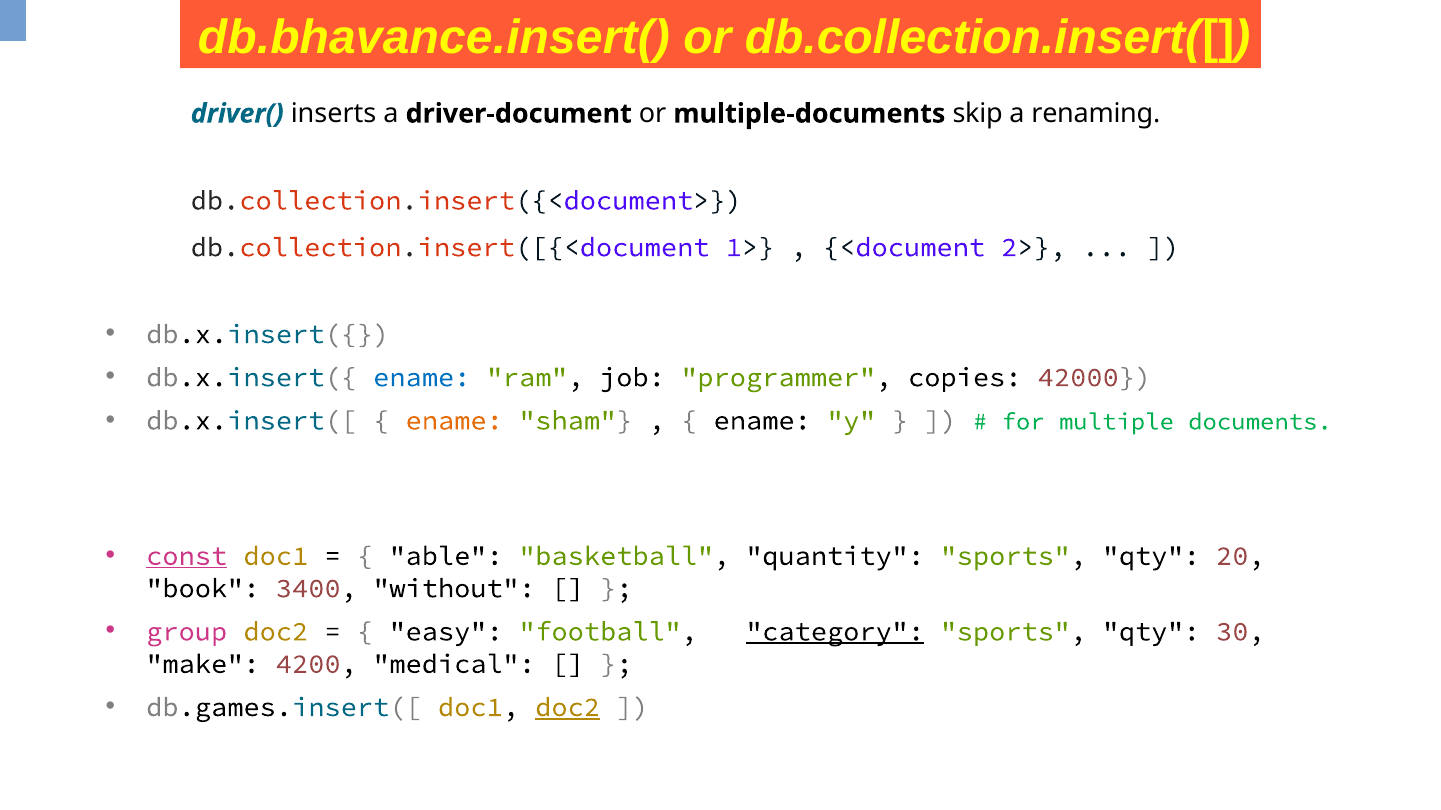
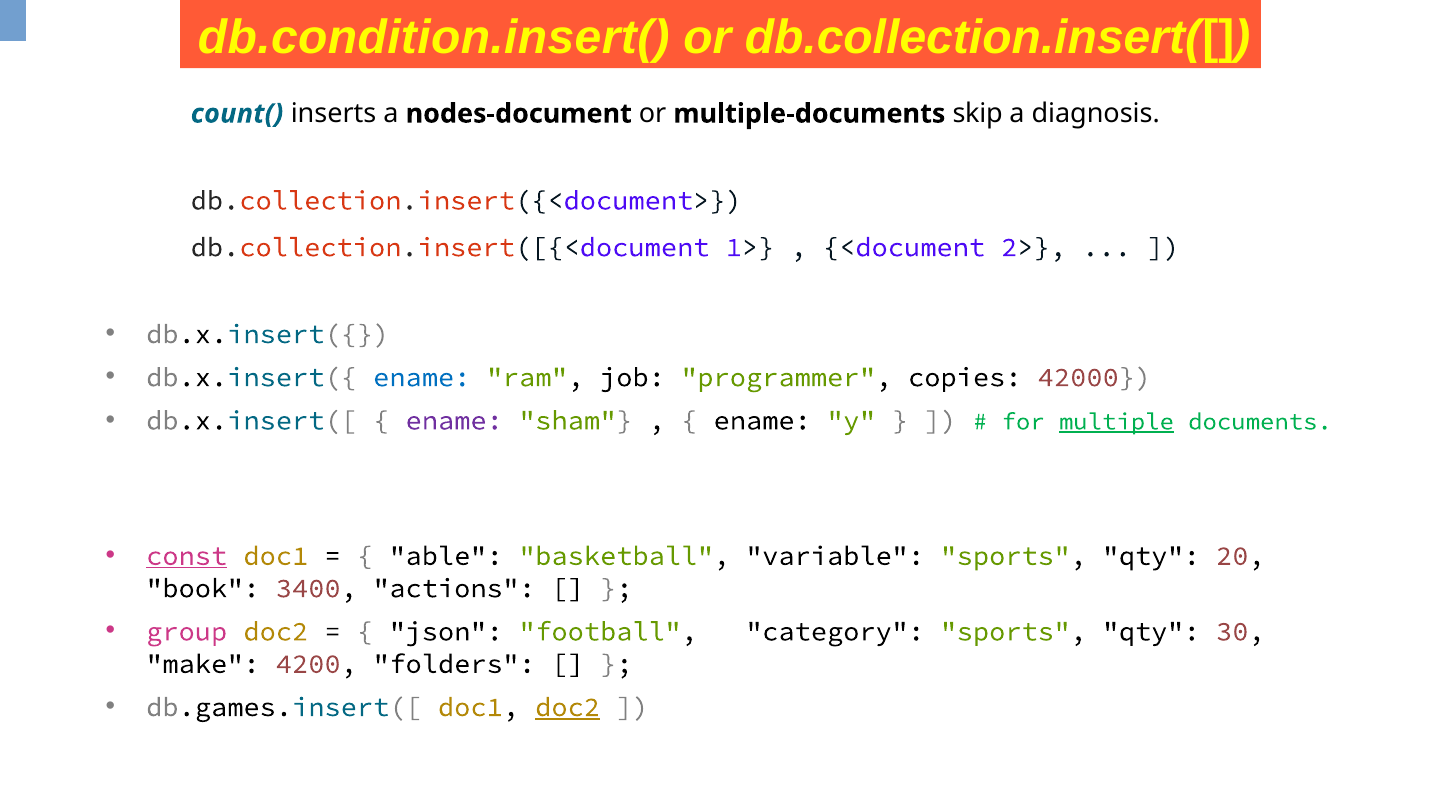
db.bhavance.insert(: db.bhavance.insert( -> db.condition.insert( (434, 38)
driver(: driver( -> count( (237, 114)
driver-document: driver-document -> nodes-document (519, 114)
renaming: renaming -> diagnosis (1096, 114)
ename colour: orange -> purple (454, 421)
multiple underline: none -> present (1116, 422)
quantity: quantity -> variable (835, 556)
without: without -> actions (454, 589)
easy: easy -> json (446, 632)
category underline: present -> none (835, 632)
medical: medical -> folders (454, 664)
